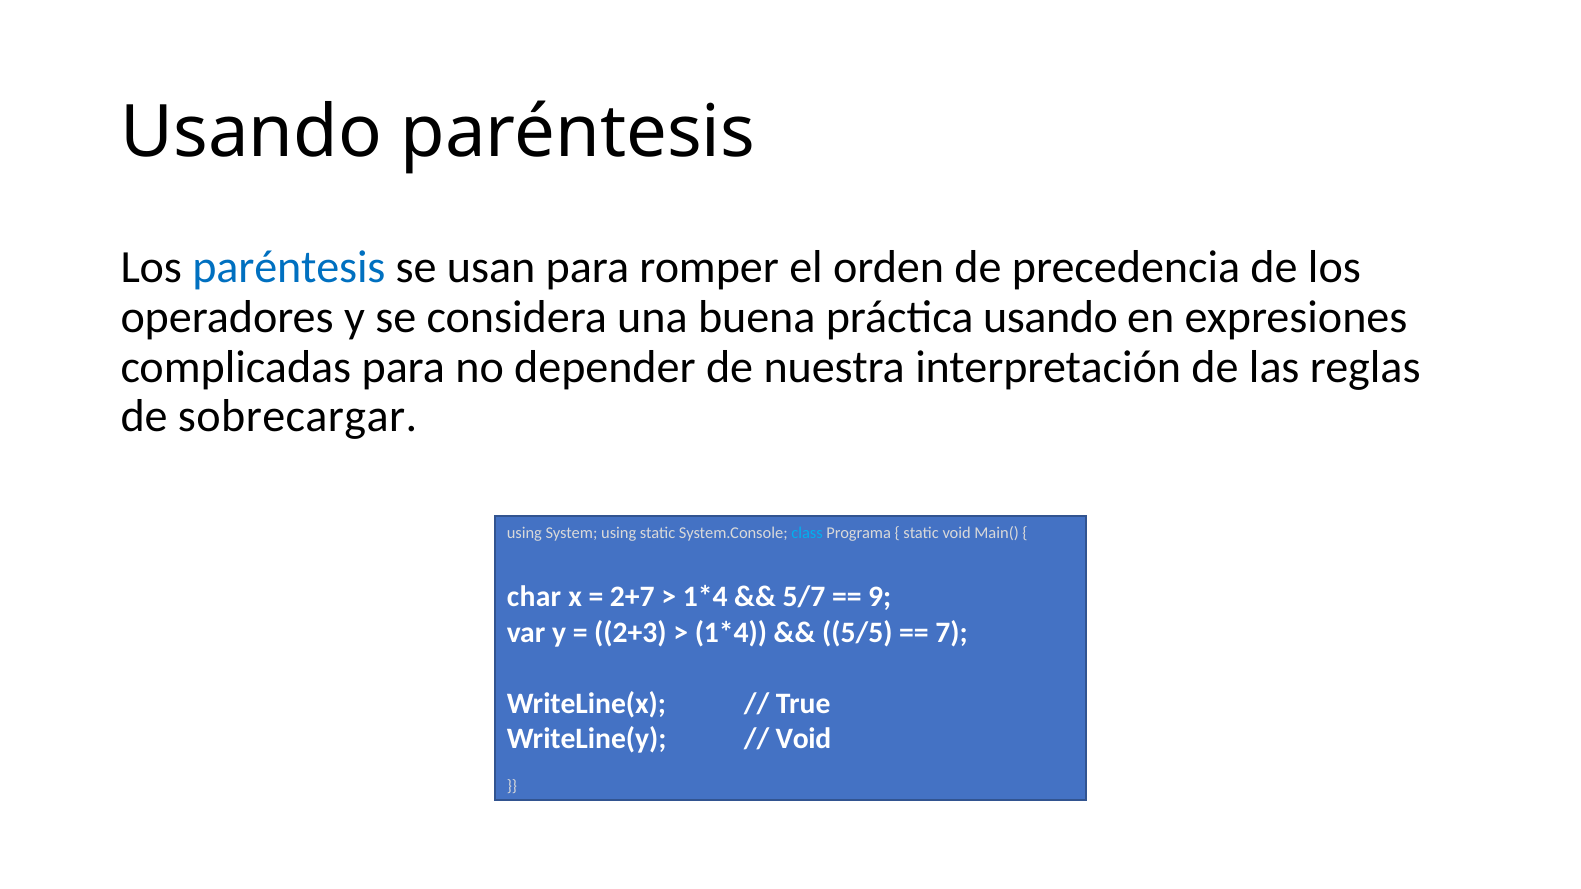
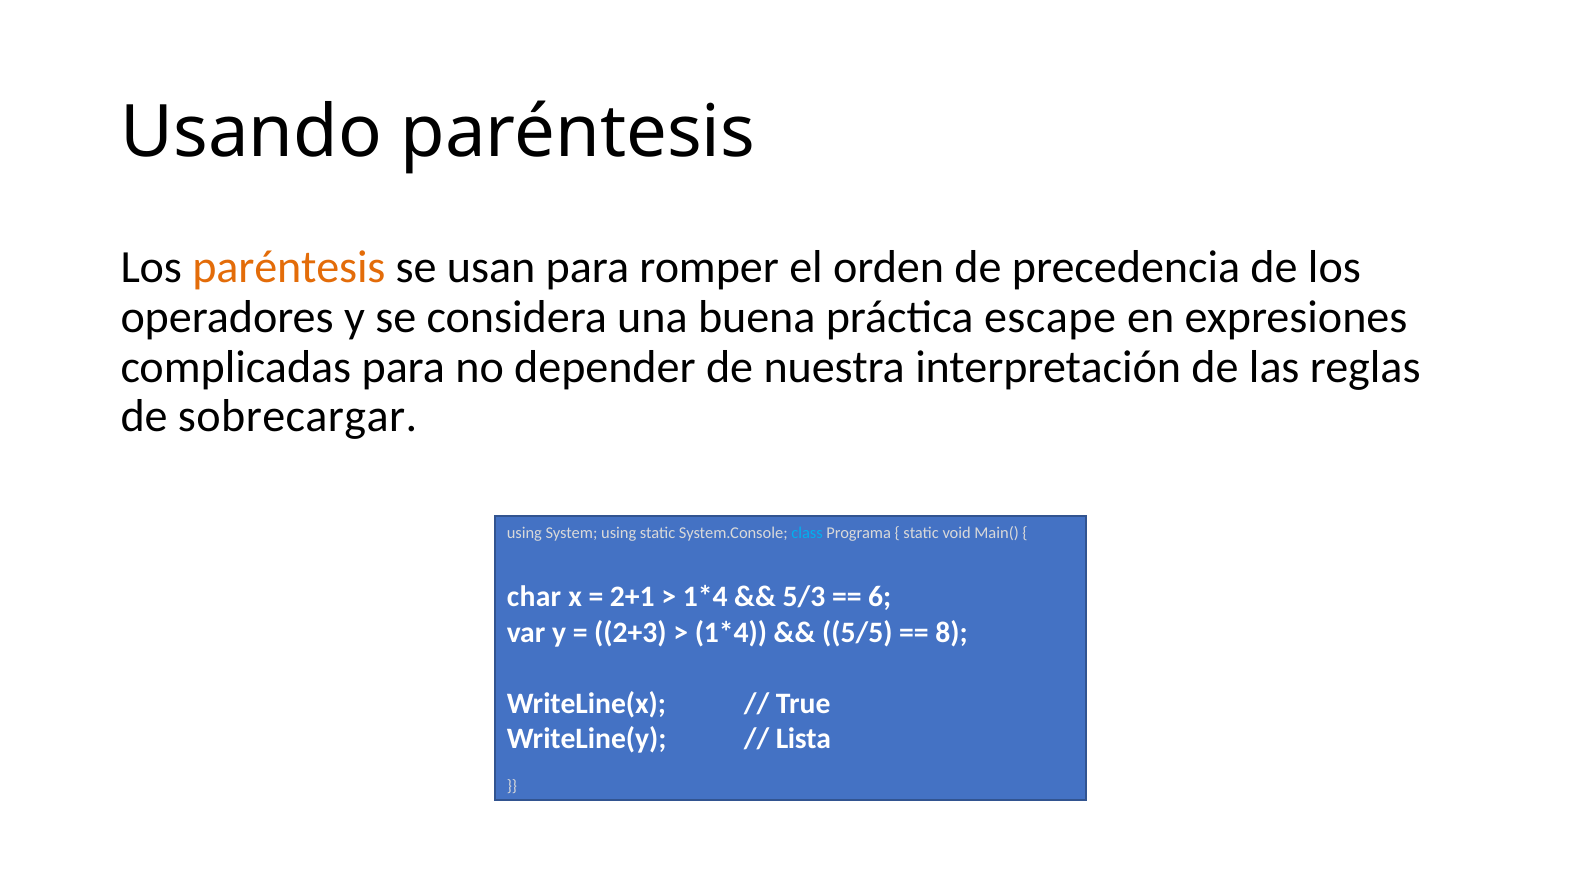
paréntesis colour: blue -> orange (289, 267)
práctica usando: usando -> escape (1050, 317)
2+7: 2+7 -> 2+1 (632, 597)
5/7: 5/7 -> 5/3 (804, 597)
9: 9 -> 6 (880, 597)
7: 7 -> 8 (952, 633)
Void: Void -> Lista (803, 739)
